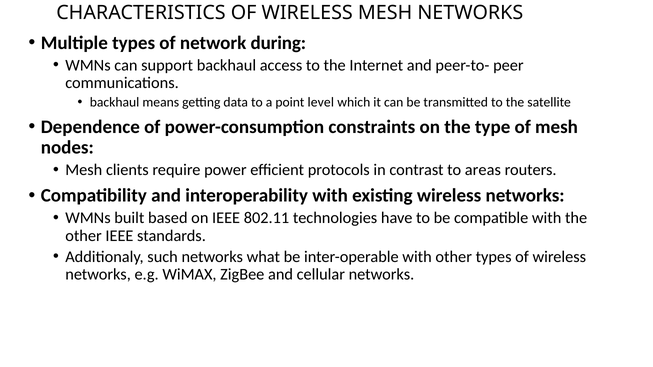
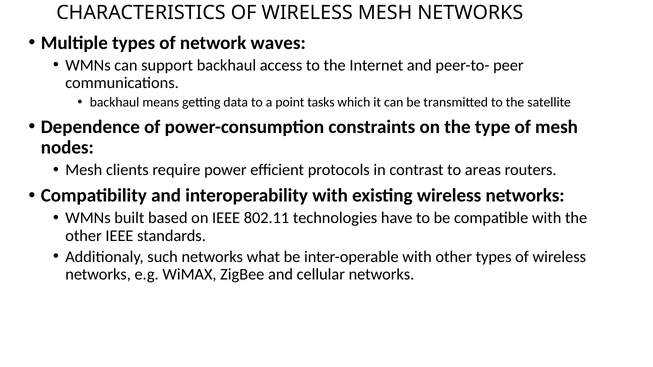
during: during -> waves (278, 43)
level: level -> tasks (321, 102)
